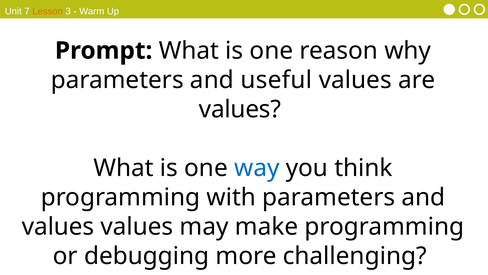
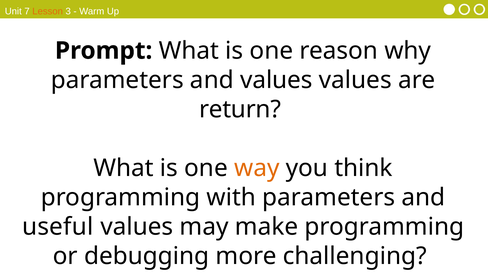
and useful: useful -> values (276, 80)
values: values -> return (240, 109)
way colour: blue -> orange (257, 168)
values: values -> useful (58, 226)
